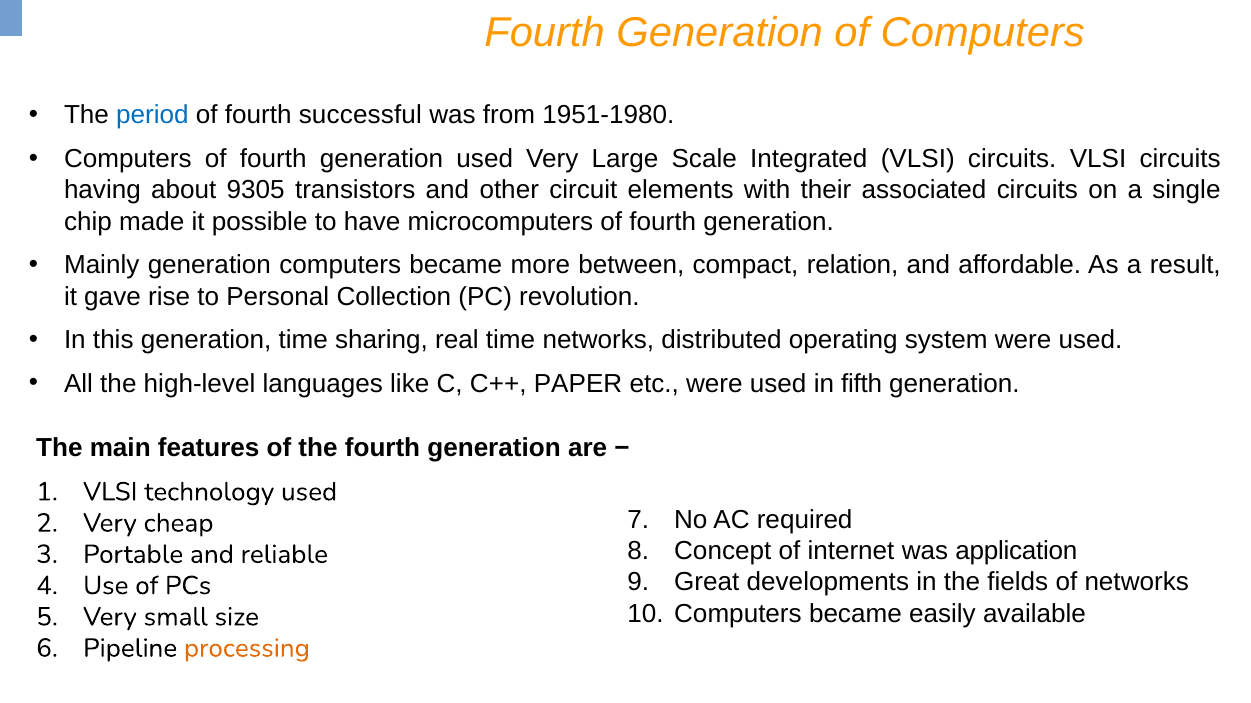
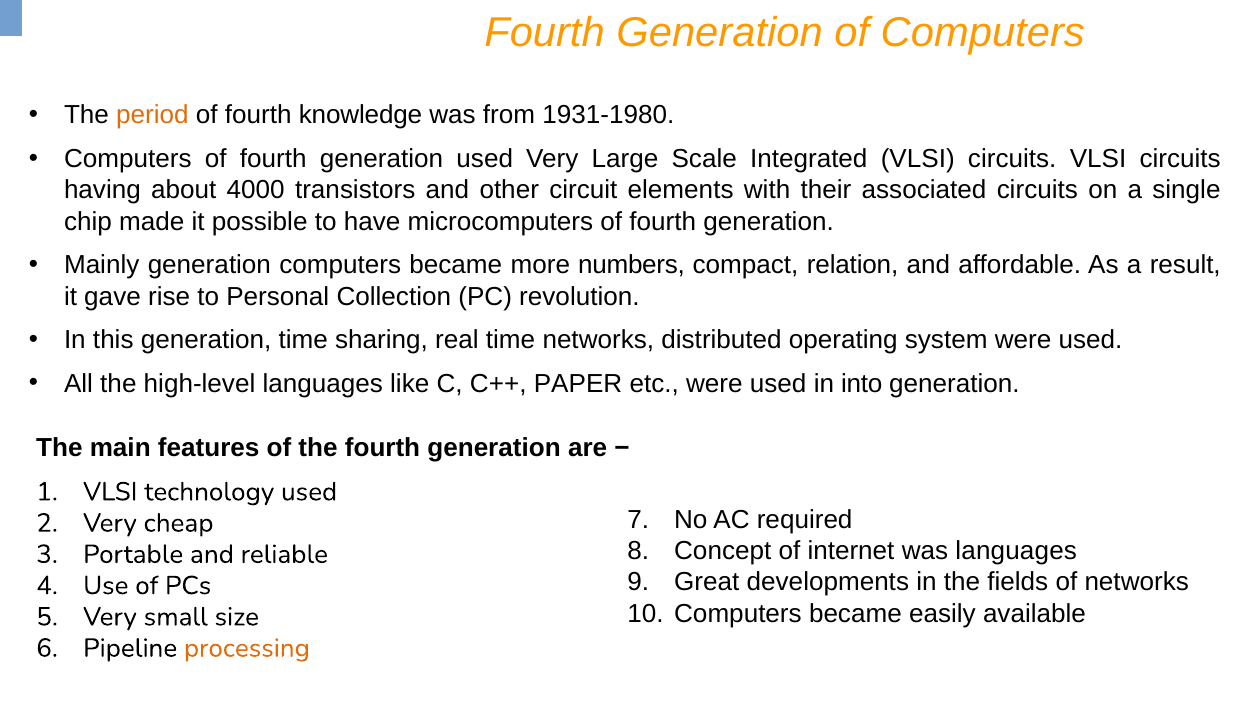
period colour: blue -> orange (152, 115)
successful: successful -> knowledge (360, 115)
1951-1980: 1951-1980 -> 1931-1980 (608, 115)
9305: 9305 -> 4000 (256, 190)
between: between -> numbers (631, 265)
fifth: fifth -> into (862, 384)
was application: application -> languages (1016, 552)
